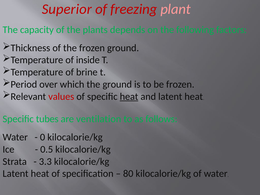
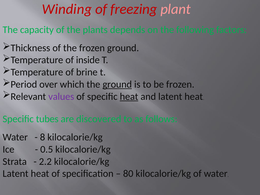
Superior: Superior -> Winding (67, 9)
ground underline: none -> present (117, 84)
values colour: red -> purple (61, 96)
ventilation: ventilation -> discovered (99, 119)
0: 0 -> 8 (43, 137)
3.3: 3.3 -> 2.2 (45, 161)
